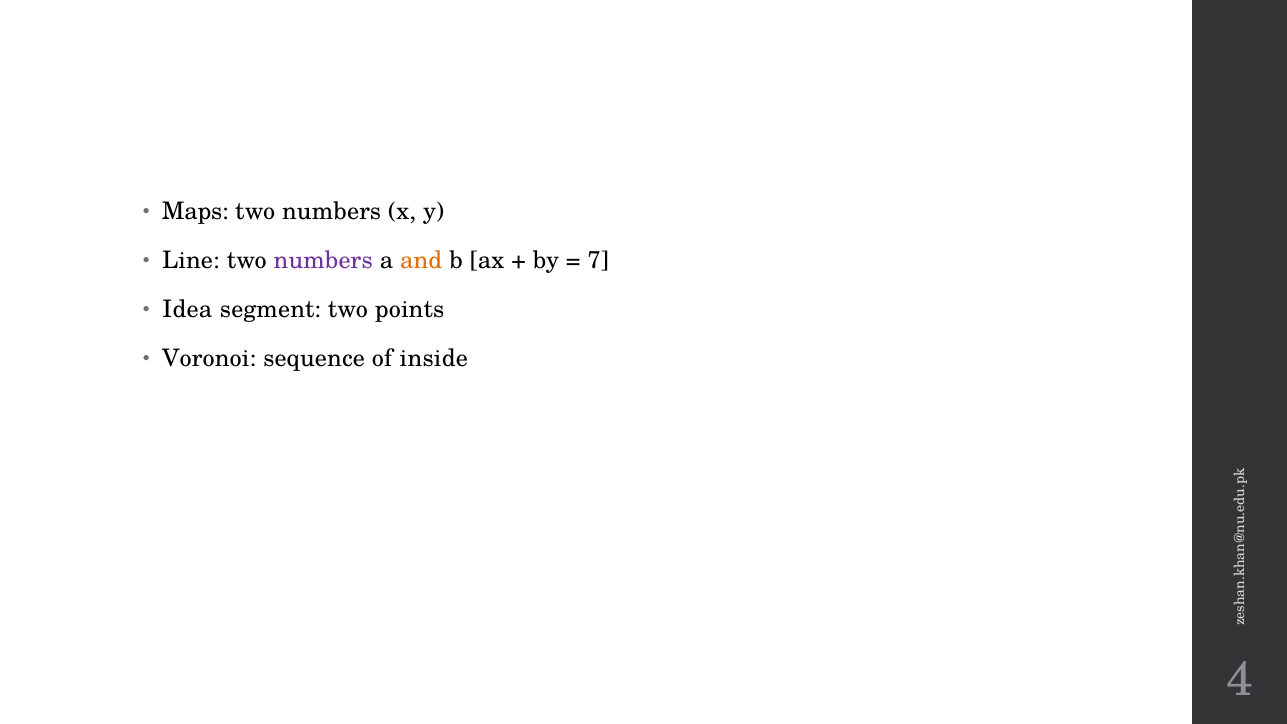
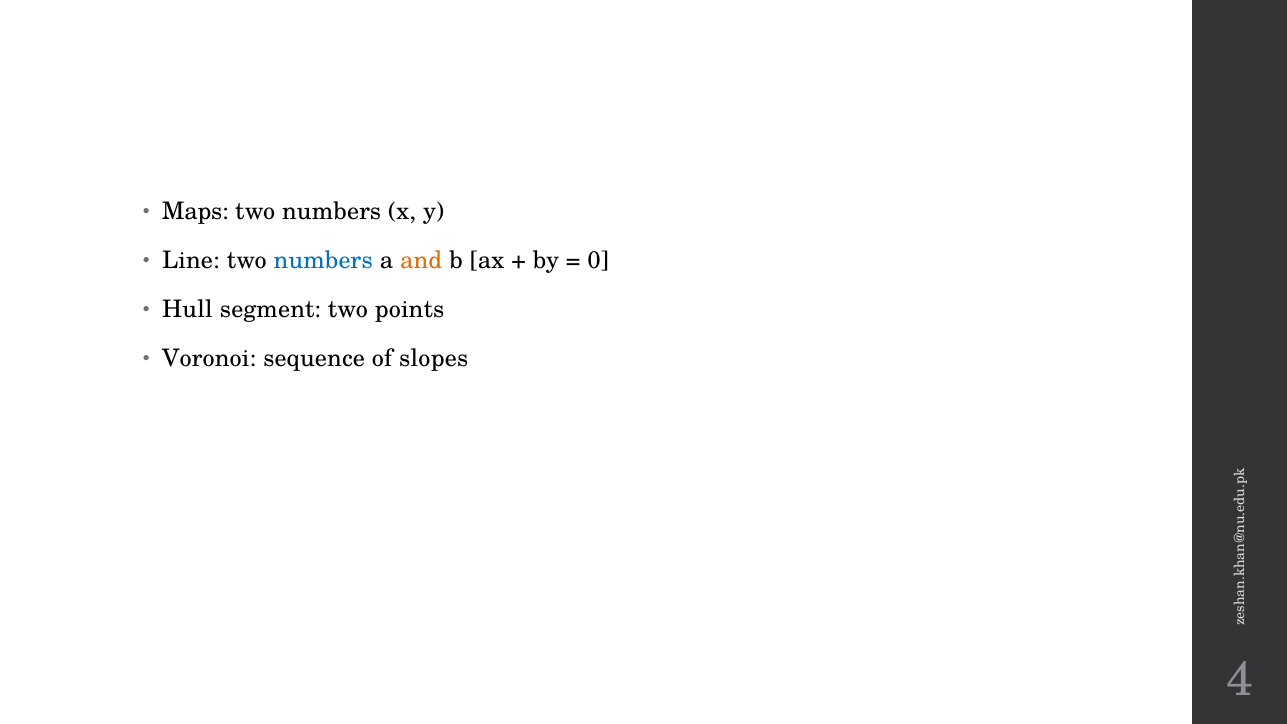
numbers colour: purple -> blue (323, 261)
7: 7 -> 0 (598, 261)
Idea: Idea -> Hull (187, 310)
inside: inside -> slopes (434, 359)
